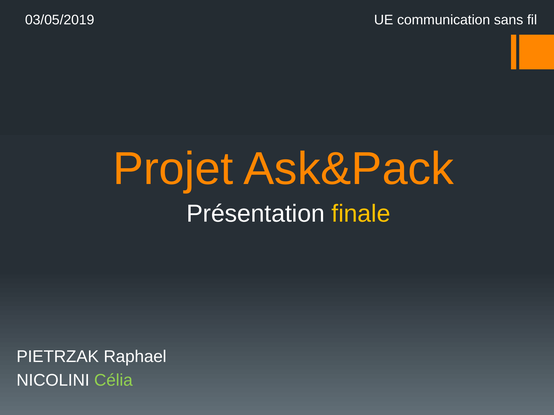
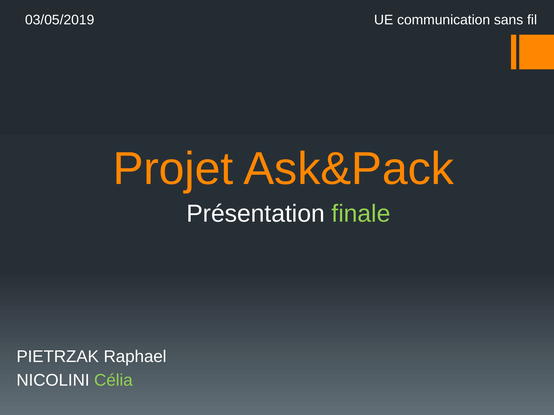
finale colour: yellow -> light green (361, 214)
